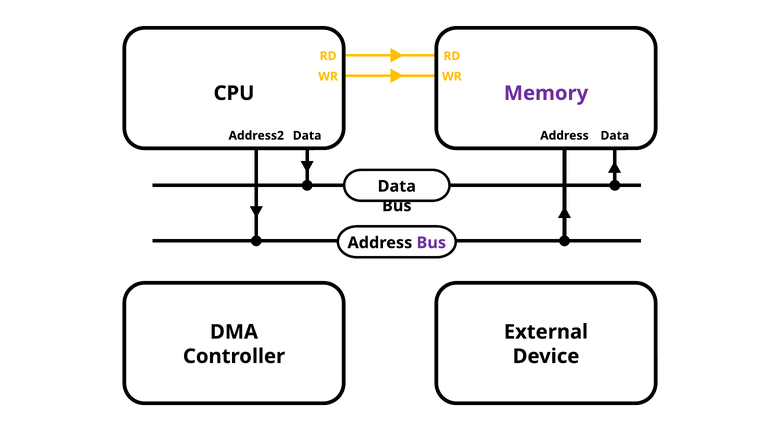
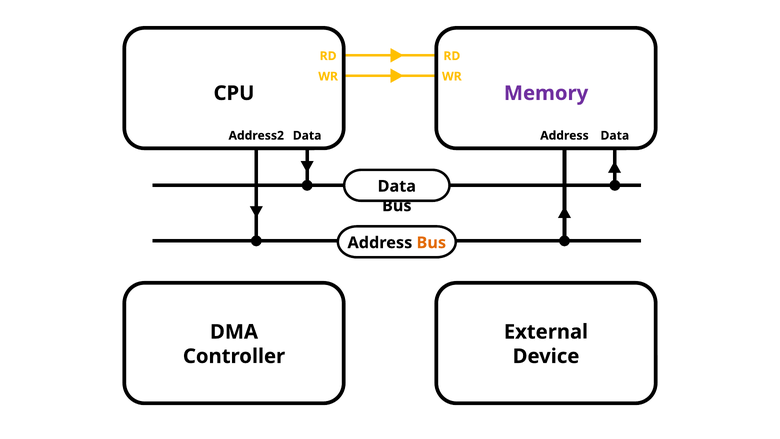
Bus colour: purple -> orange (431, 243)
